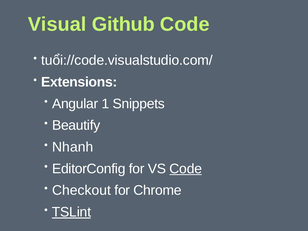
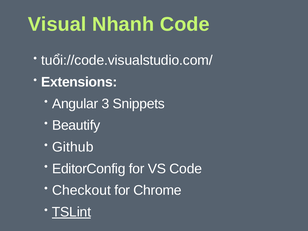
Github: Github -> Nhanh (123, 24)
1: 1 -> 3 (105, 104)
Nhanh: Nhanh -> Github (73, 147)
Code underline: present -> none (186, 169)
